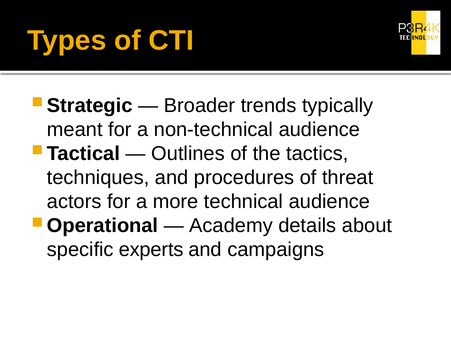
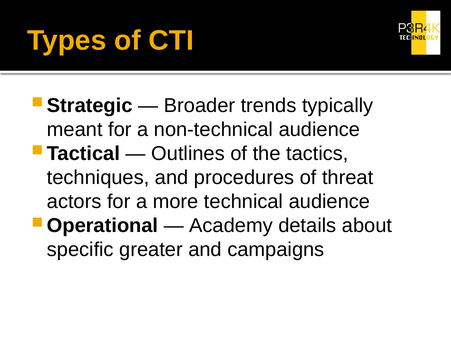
experts: experts -> greater (151, 250)
